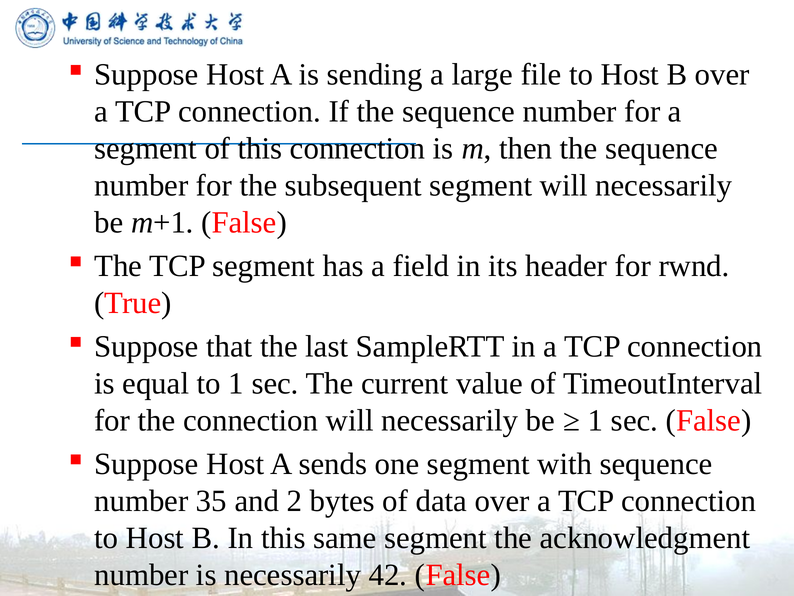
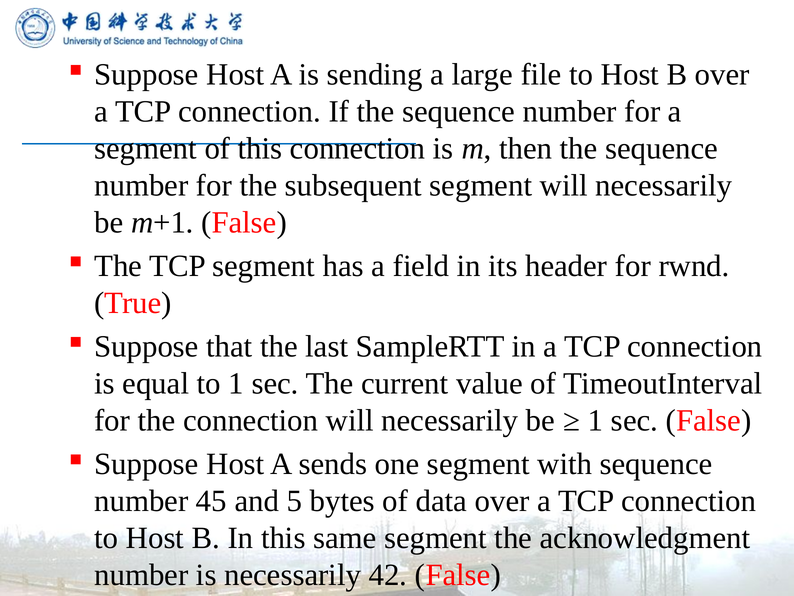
35: 35 -> 45 (211, 501)
2: 2 -> 5 (294, 501)
